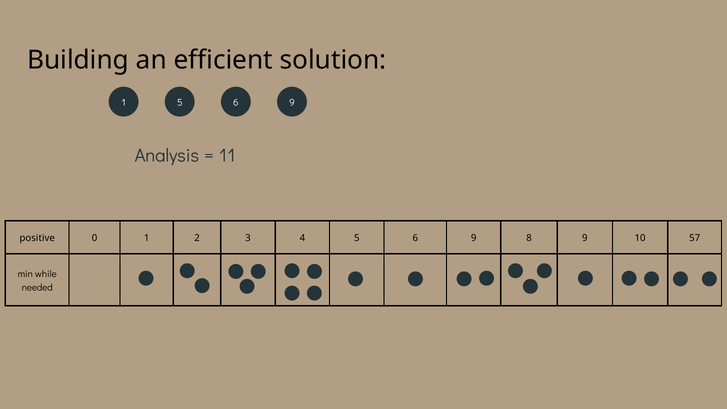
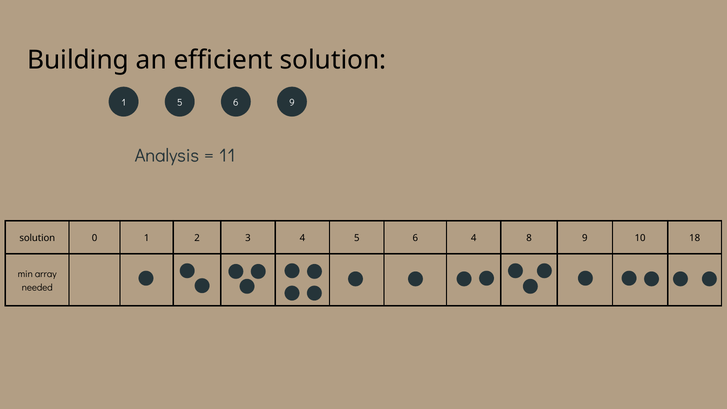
positive: positive -> solution (37, 238)
6 9: 9 -> 4 (474, 238)
57: 57 -> 18 (695, 238)
while: while -> array (46, 274)
